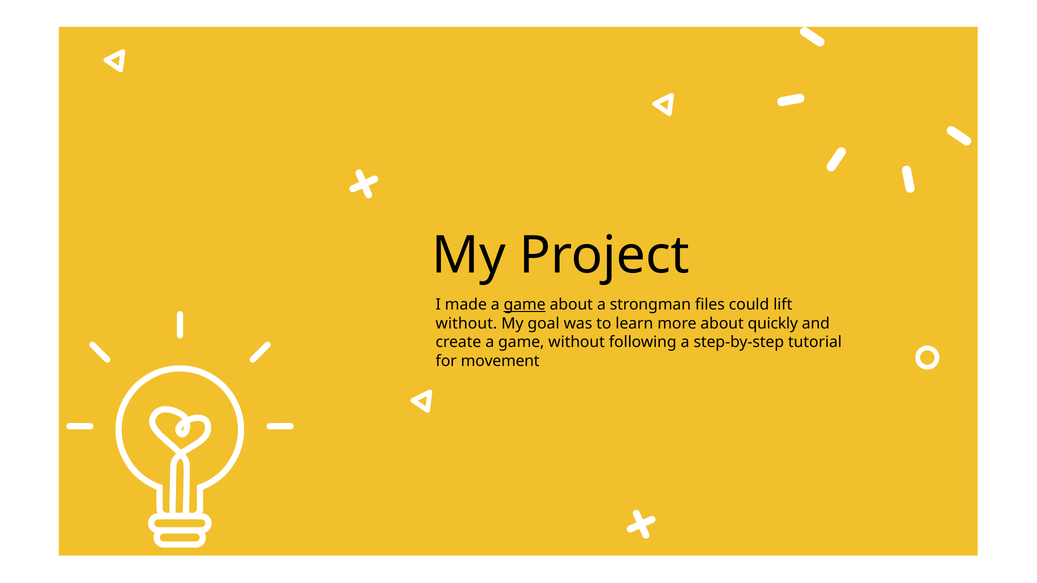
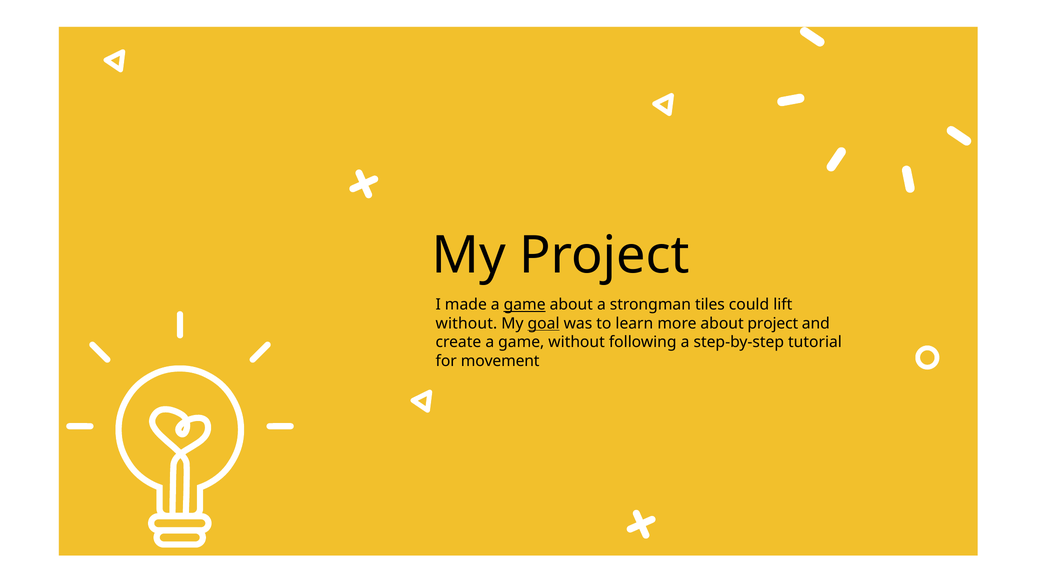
files: files -> tiles (710, 305)
goal underline: none -> present (544, 324)
about quickly: quickly -> project (773, 324)
